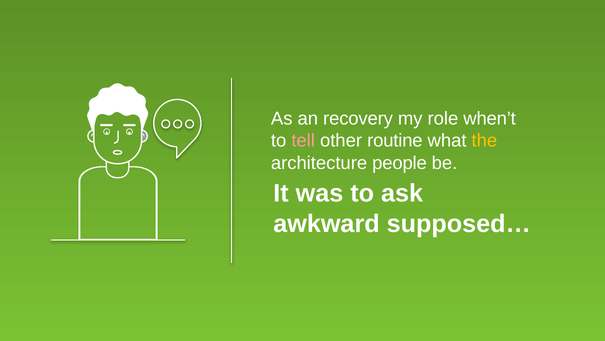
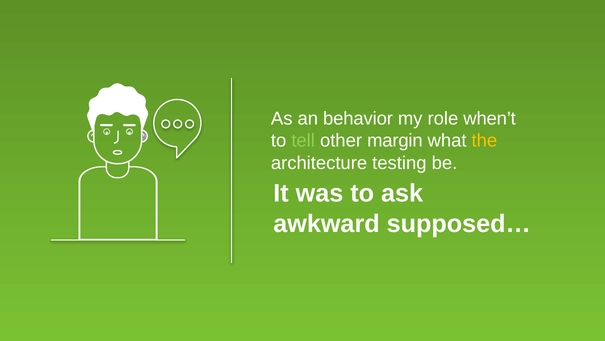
recovery: recovery -> behavior (358, 118)
tell colour: pink -> light green (303, 141)
routine: routine -> margin (395, 141)
people: people -> testing (399, 163)
